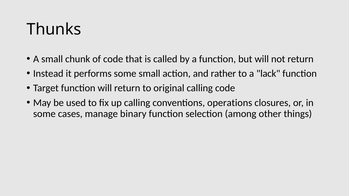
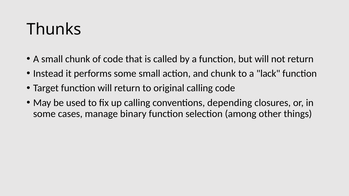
and rather: rather -> chunk (223, 74)
operations: operations -> depending (230, 103)
